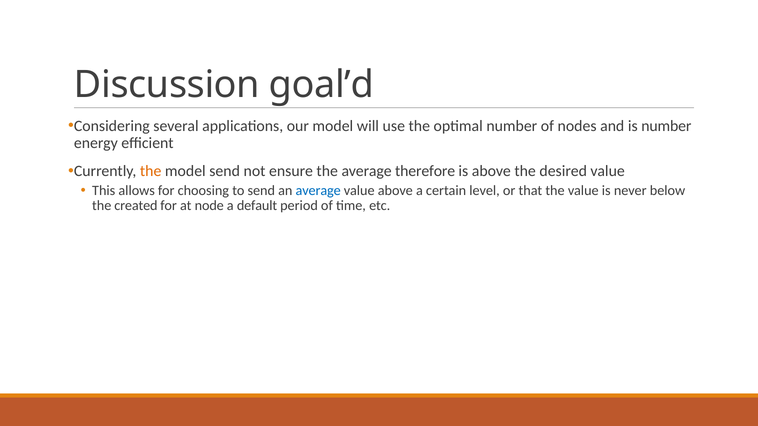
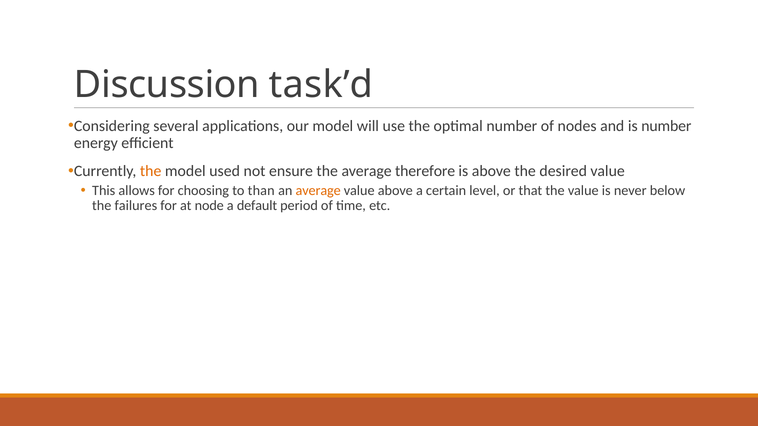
goal’d: goal’d -> task’d (321, 85)
model send: send -> used (225, 171)
to send: send -> than (261, 191)
average colour: blue -> orange (318, 191)
created: created -> failures (136, 206)
